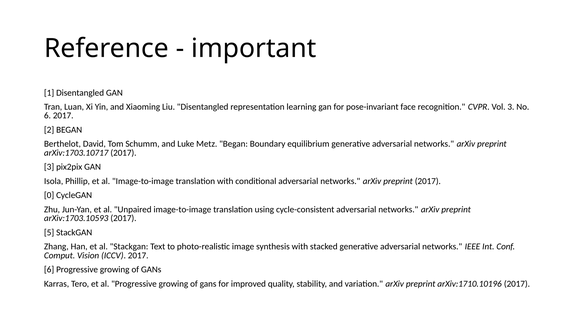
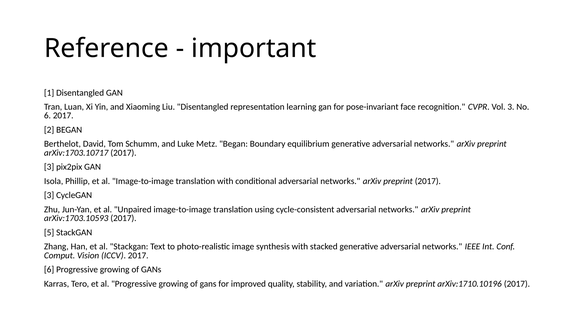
0: 0 -> 3 (49, 195)
